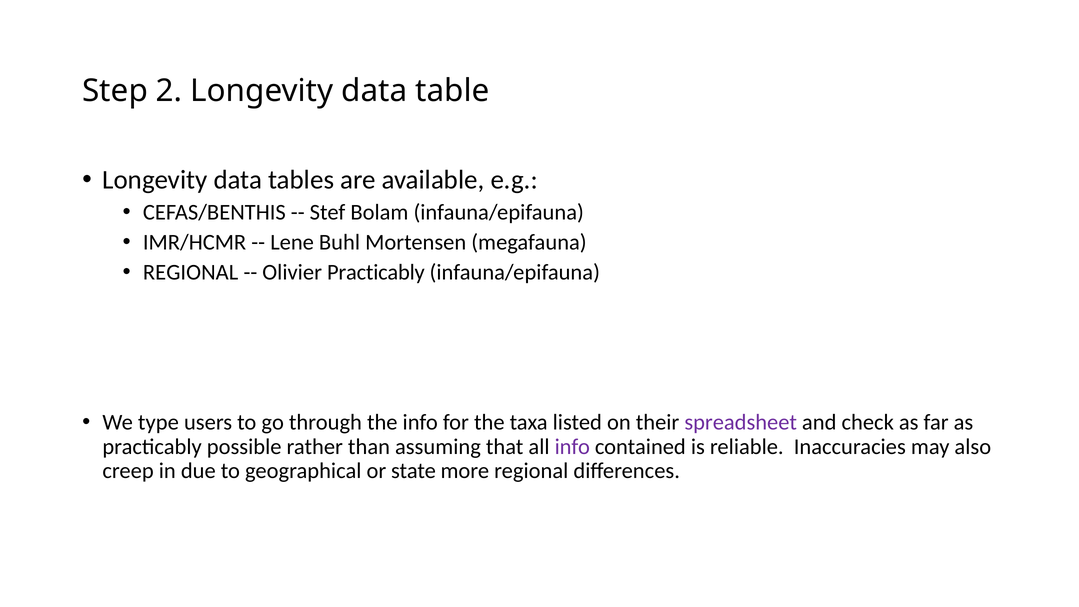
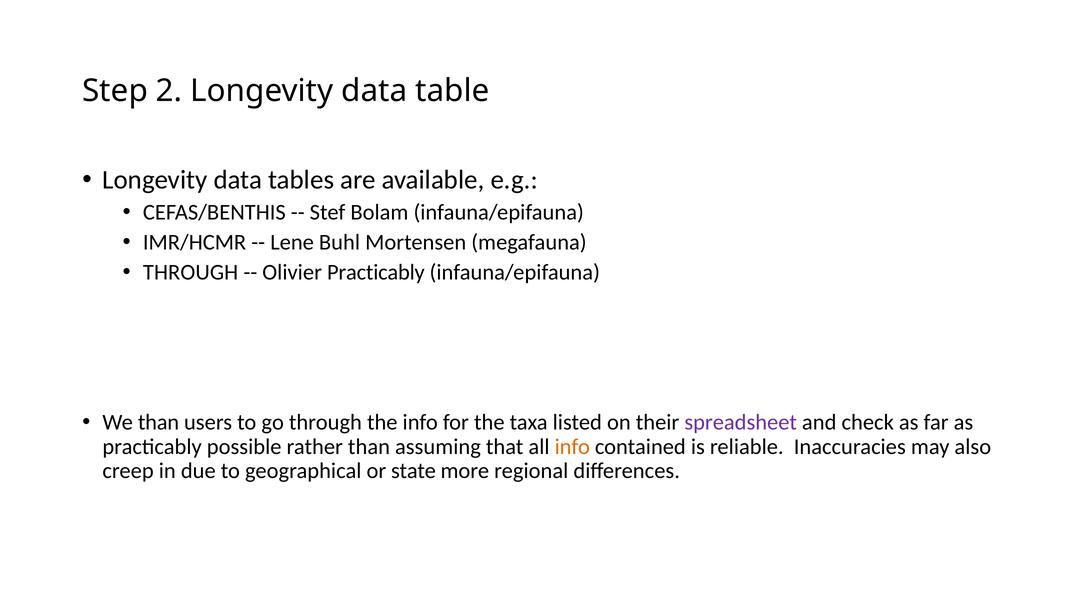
REGIONAL: REGIONAL -> THROUGH (191, 272)
We type: type -> than (159, 422)
info colour: purple -> orange (572, 447)
